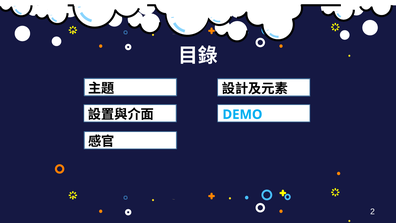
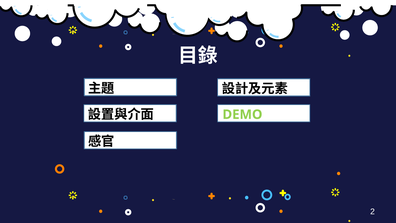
DEMO colour: light blue -> light green (242, 114)
